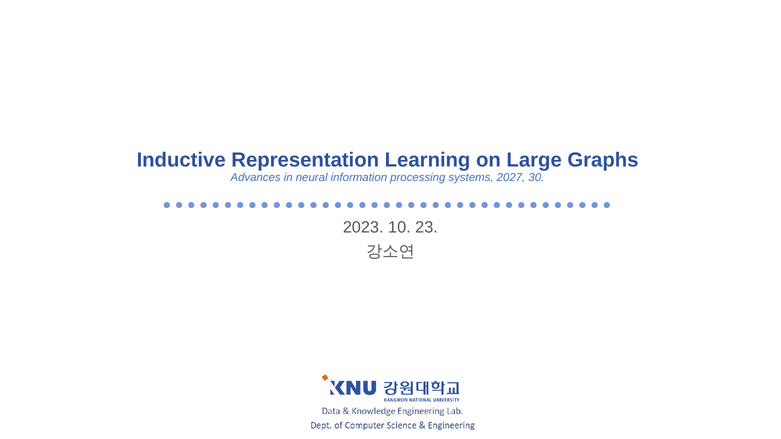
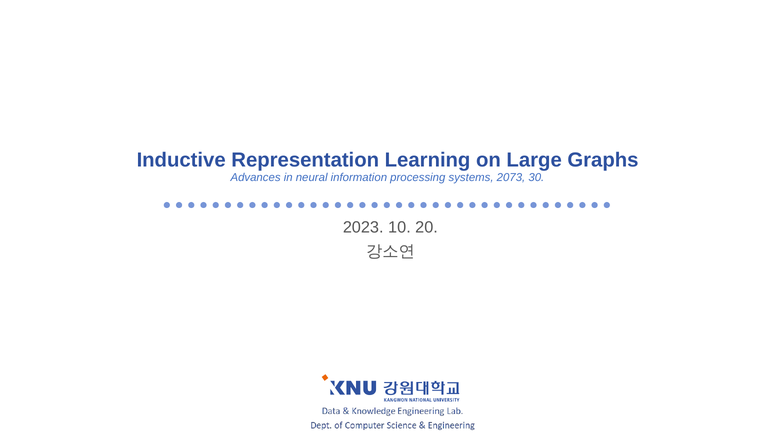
2027: 2027 -> 2073 (511, 178)
23: 23 -> 20 (427, 228)
